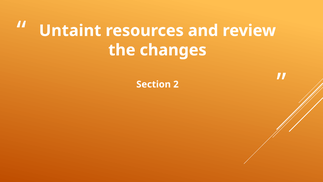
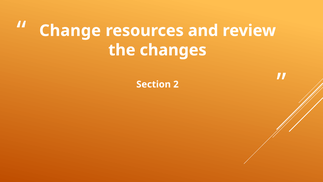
Untaint: Untaint -> Change (70, 31)
